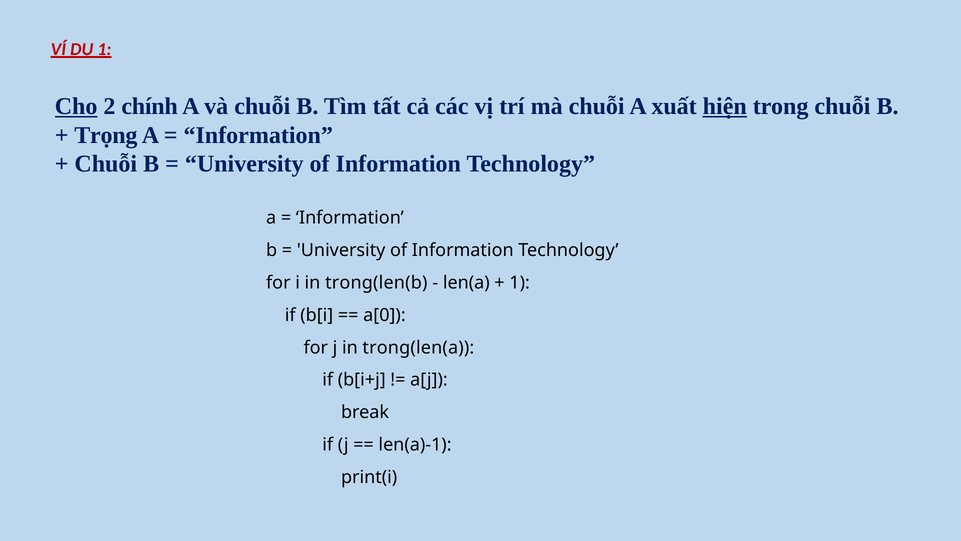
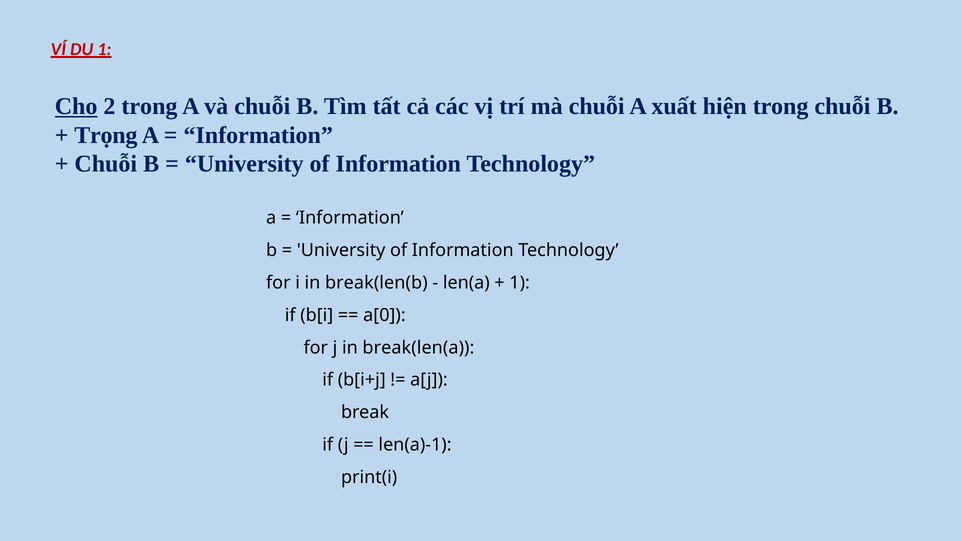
2 chính: chính -> trong (149, 106)
hiện underline: present -> none (725, 106)
trong(len(b: trong(len(b -> break(len(b (376, 282)
trong(len(a: trong(len(a -> break(len(a (418, 347)
